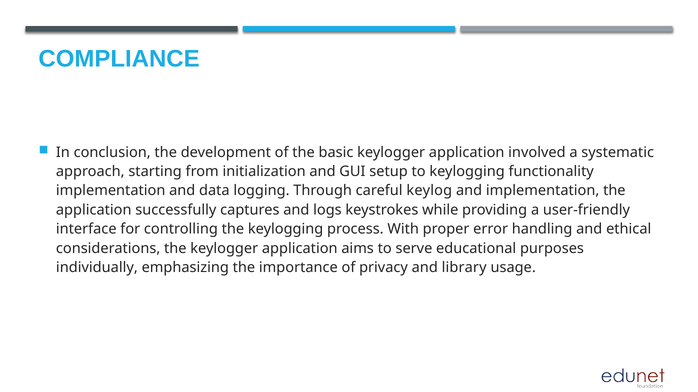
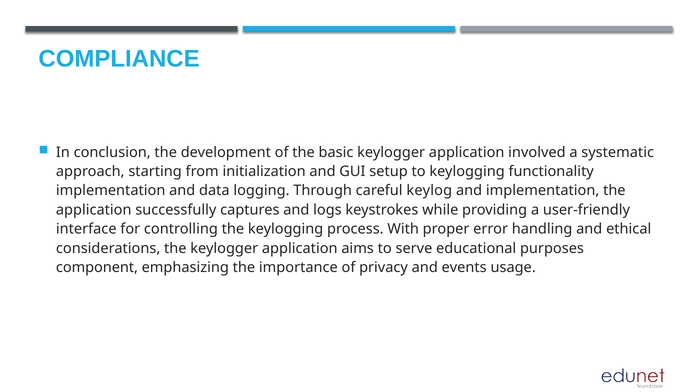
individually: individually -> component (97, 268)
library: library -> events (464, 268)
